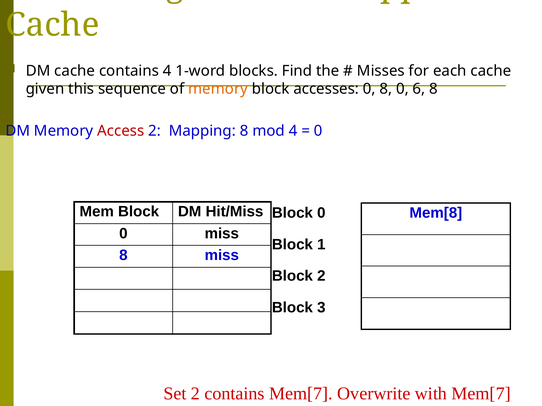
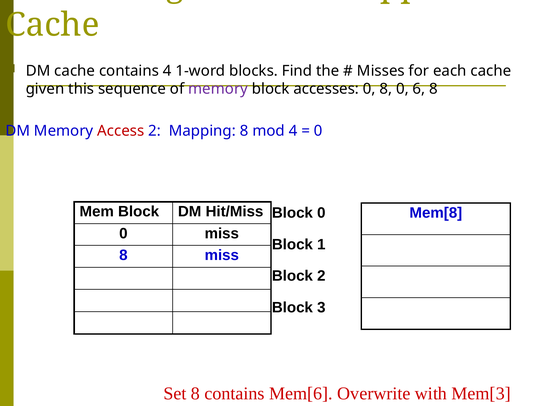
memory colour: orange -> purple (218, 89)
Set 2: 2 -> 8 (195, 394)
contains Mem[7: Mem[7 -> Mem[6 (301, 394)
with Mem[7: Mem[7 -> Mem[3 (481, 394)
